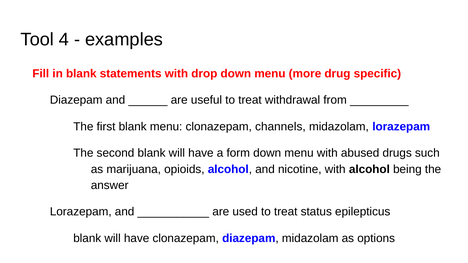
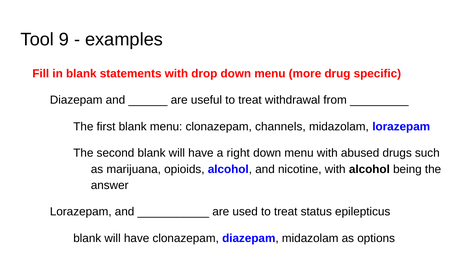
4: 4 -> 9 (64, 40)
form: form -> right (238, 153)
